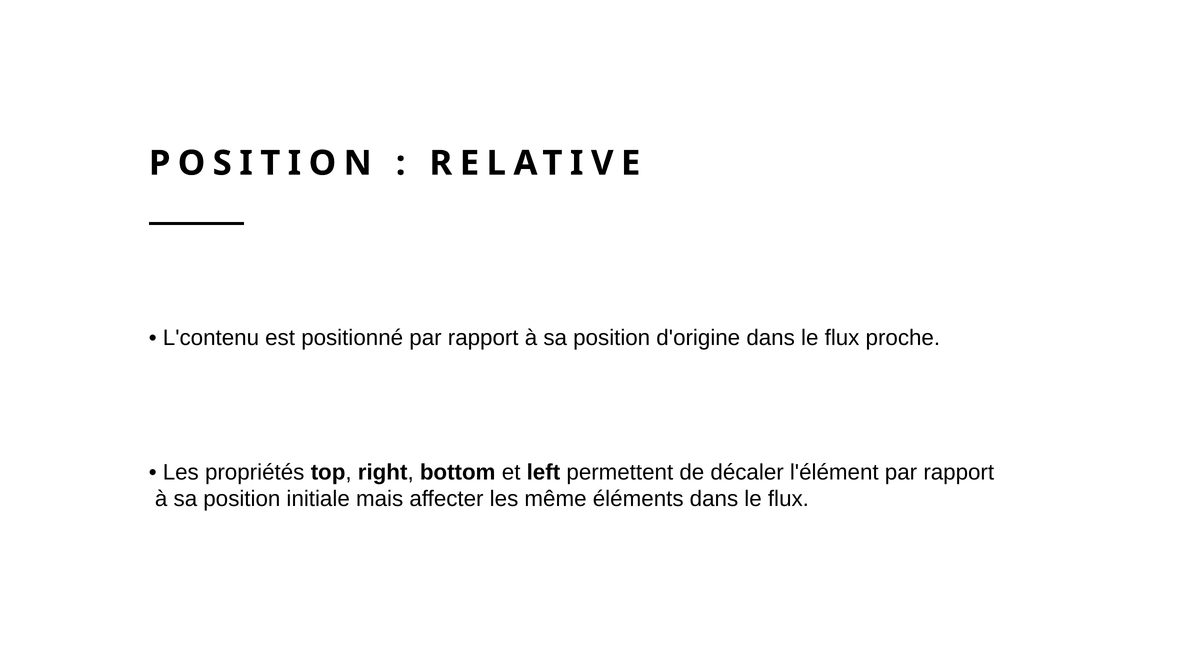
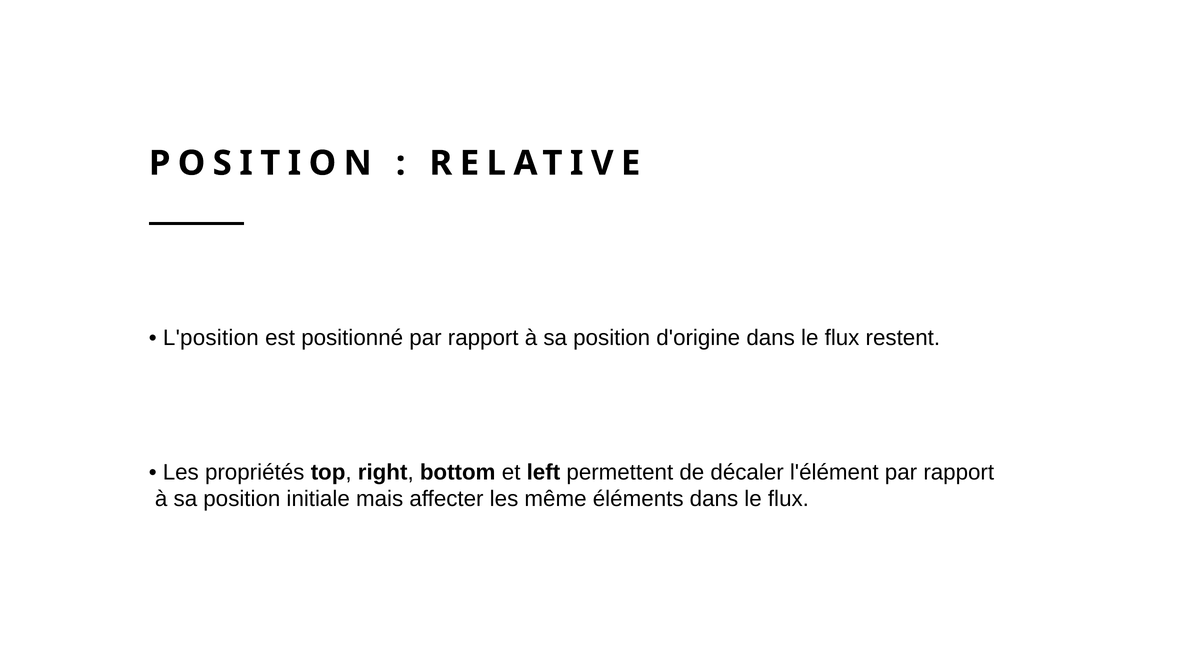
L'contenu: L'contenu -> L'position (211, 338)
proche: proche -> restent (903, 338)
